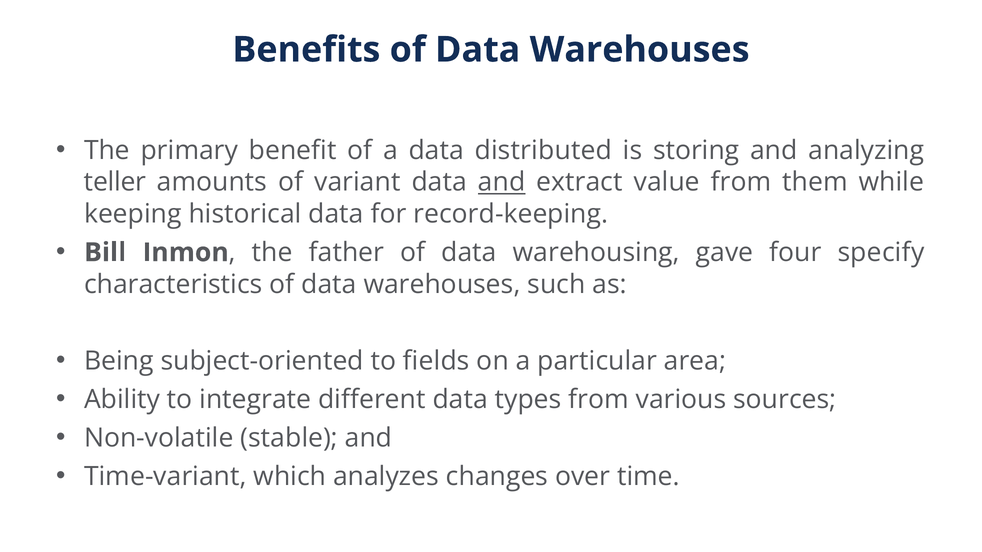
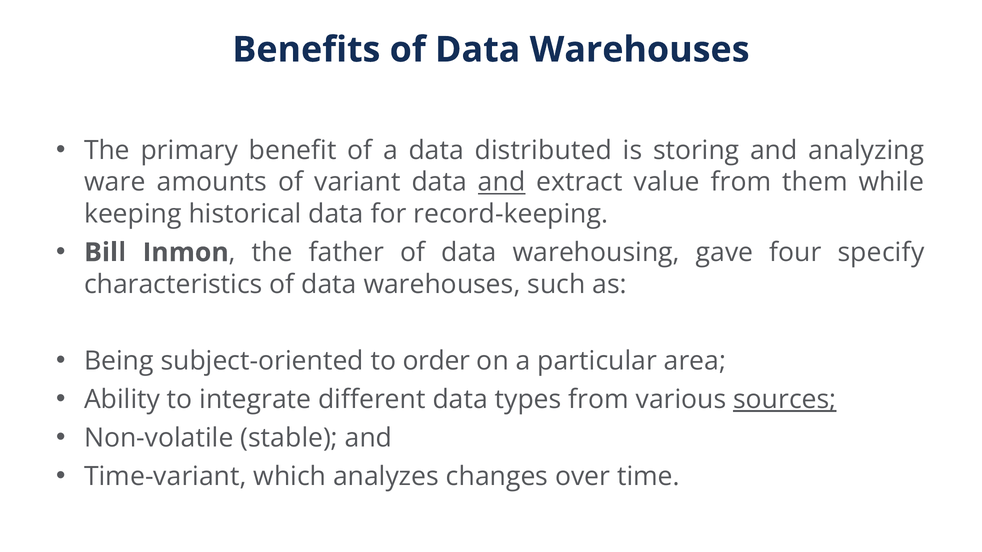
teller: teller -> ware (115, 182)
fields: fields -> order (436, 361)
sources underline: none -> present (785, 400)
